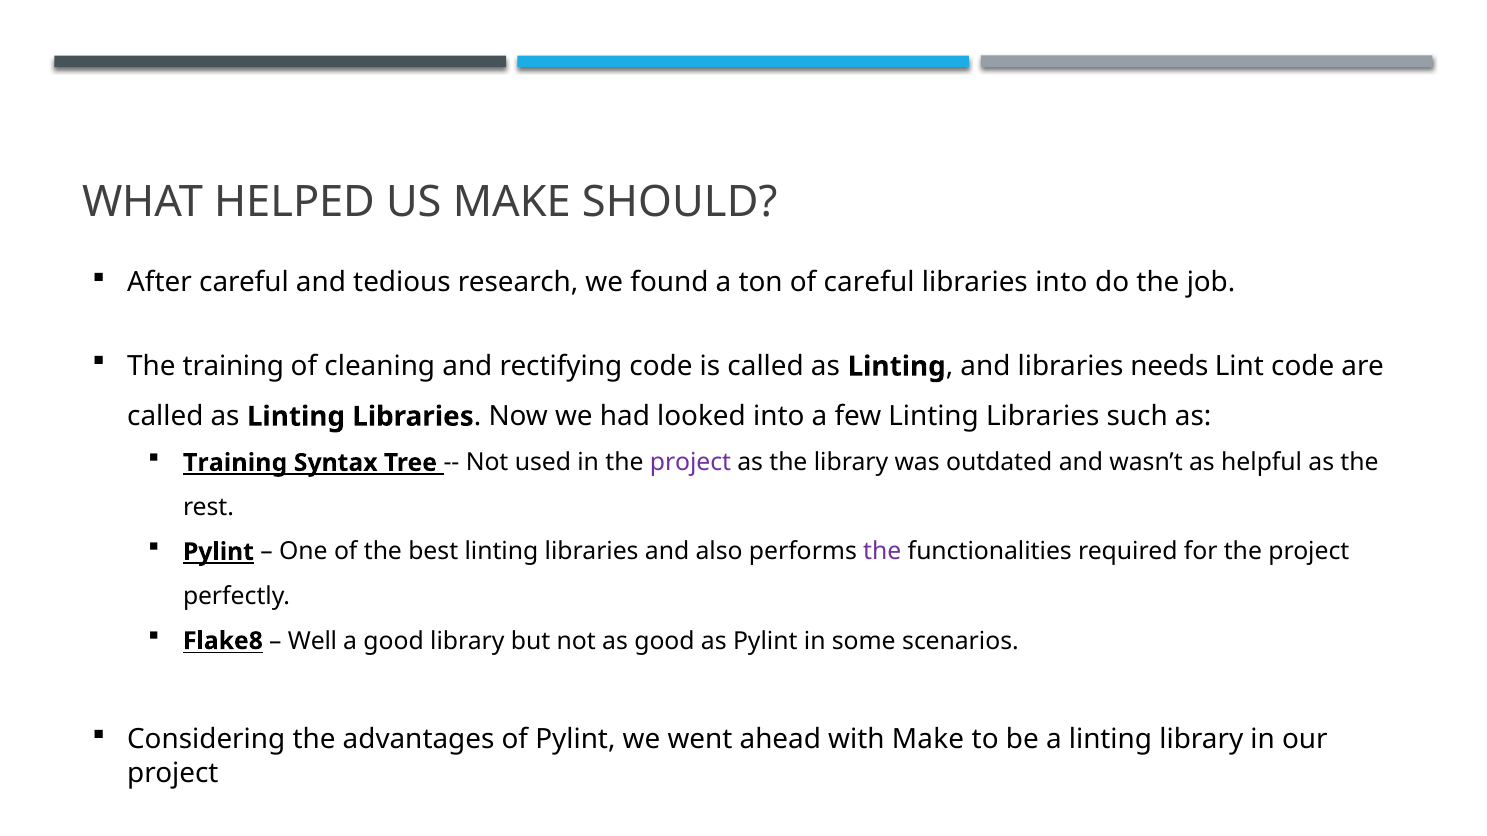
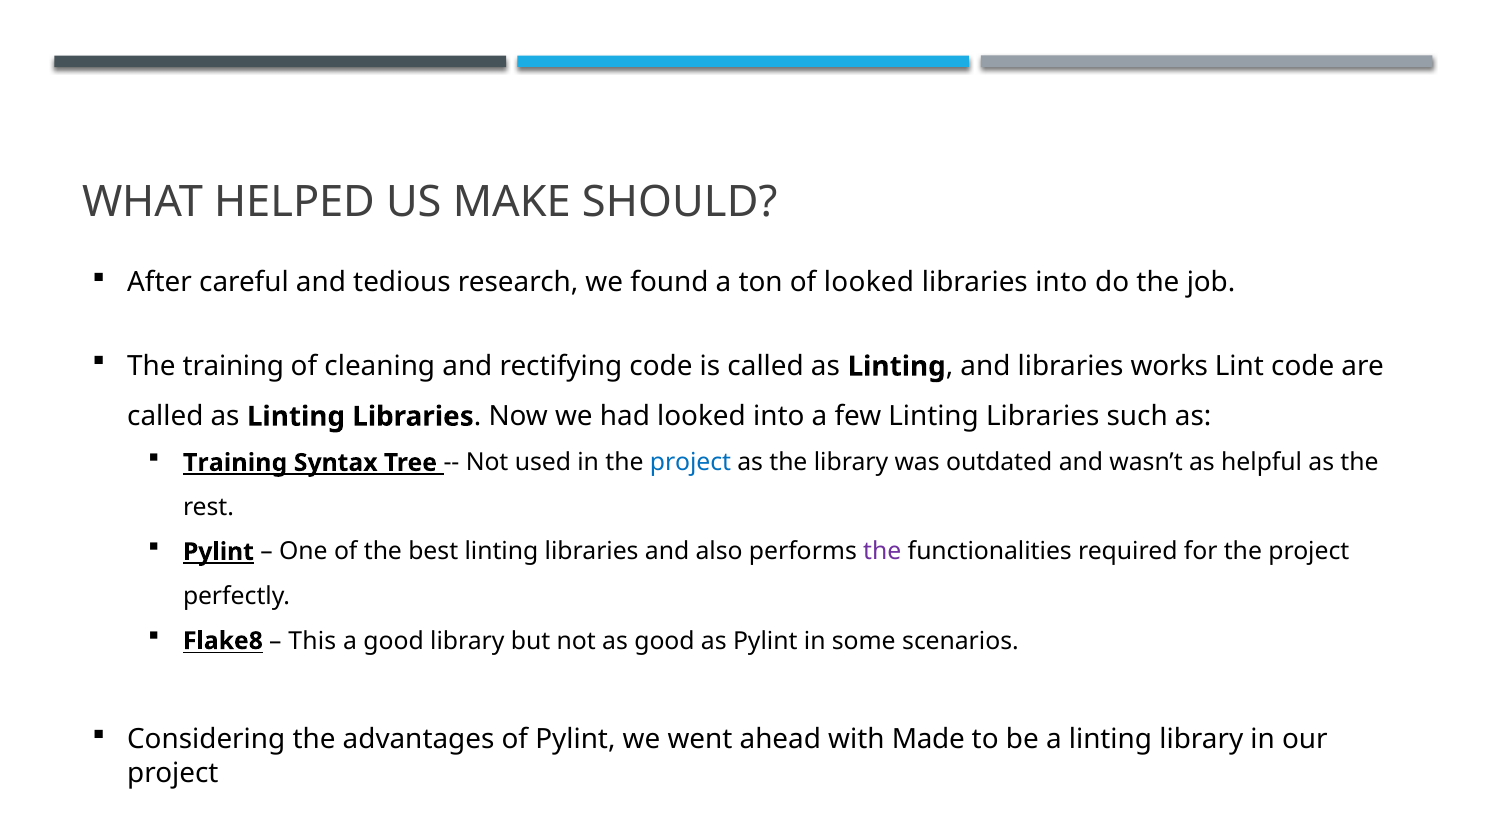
of careful: careful -> looked (869, 283)
needs: needs -> works (1169, 367)
project colour: purple -> blue (691, 463)
Well: Well -> This (312, 641)
with Make: Make -> Made (928, 740)
